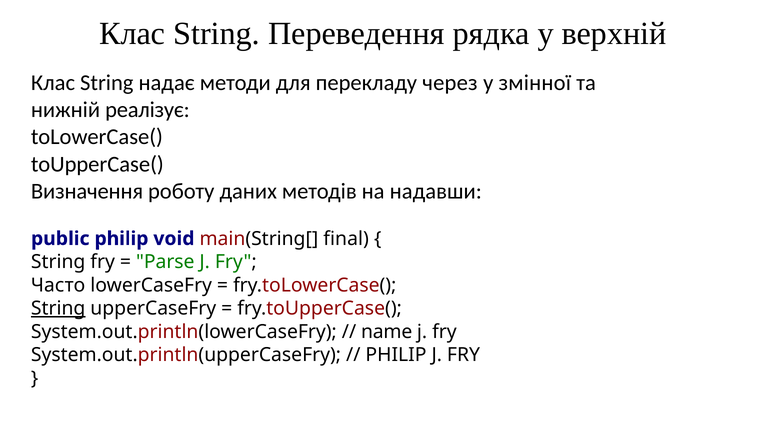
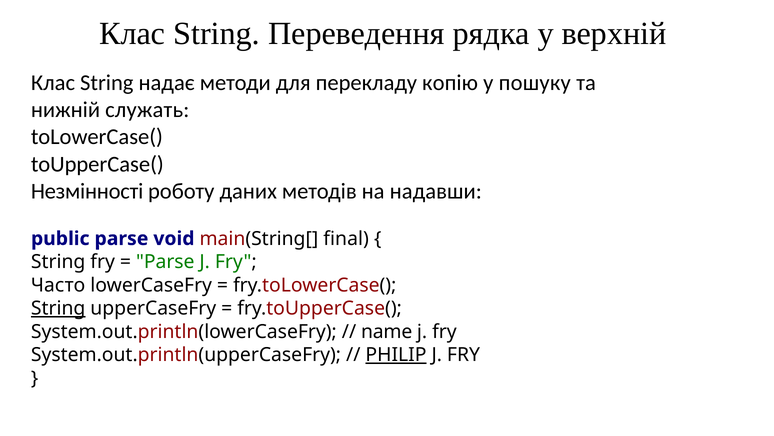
через: через -> копію (450, 83)
змінної: змінної -> пошуку (535, 83)
реалізує: реалізує -> служать (147, 110)
Визначення: Визначення -> Незмінності (87, 191)
public philip: philip -> parse (121, 238)
PHILIP underline: none -> present (396, 354)
